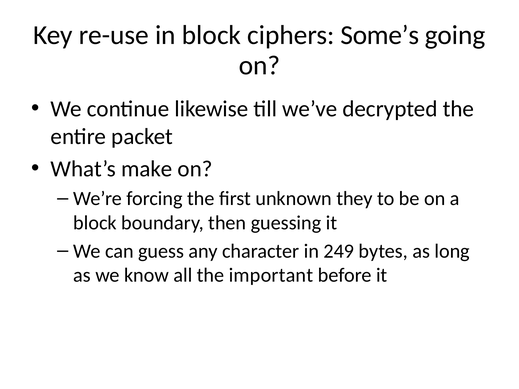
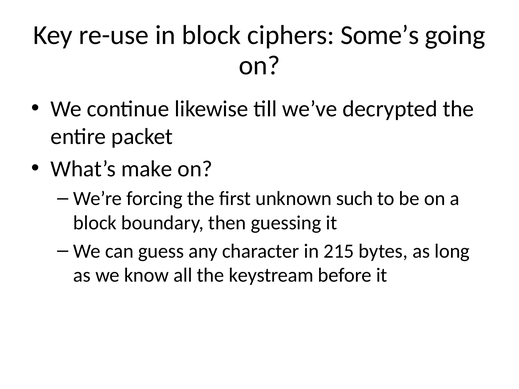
they: they -> such (355, 199)
249: 249 -> 215 (339, 251)
important: important -> keystream (271, 275)
